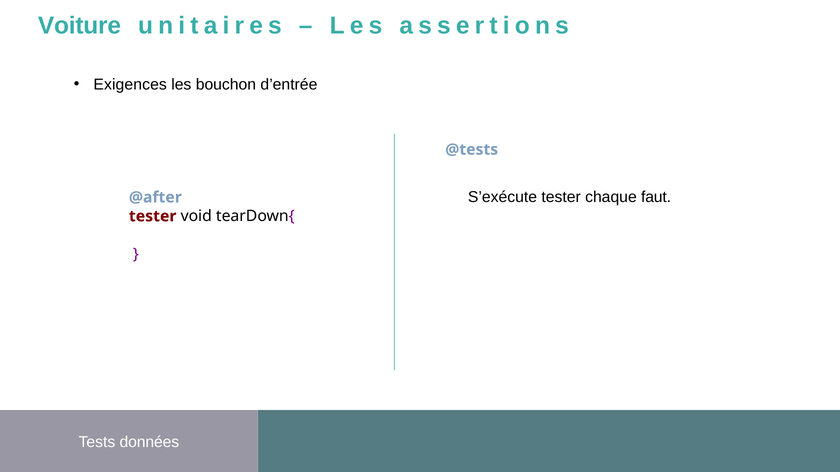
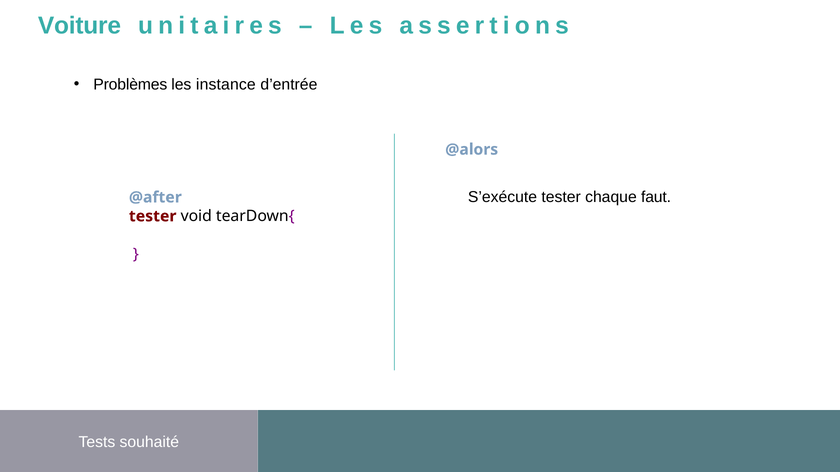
Exigences: Exigences -> Problèmes (130, 85)
bouchon: bouchon -> instance (226, 85)
@tests: @tests -> @alors (472, 150)
données: données -> souhaité (149, 443)
